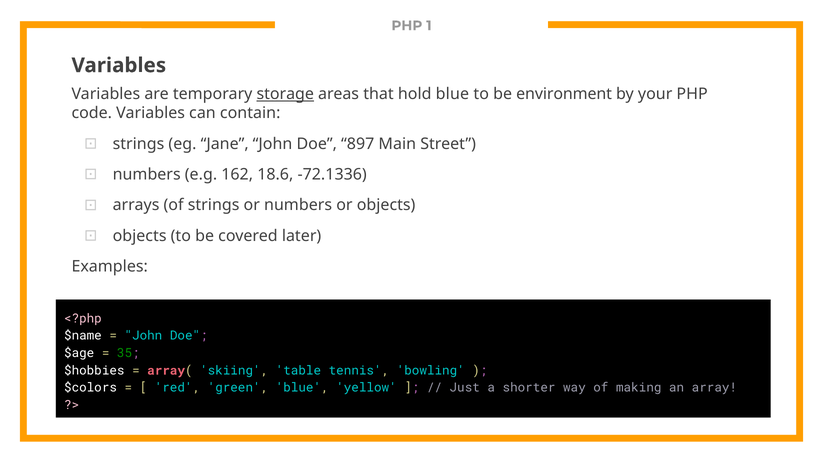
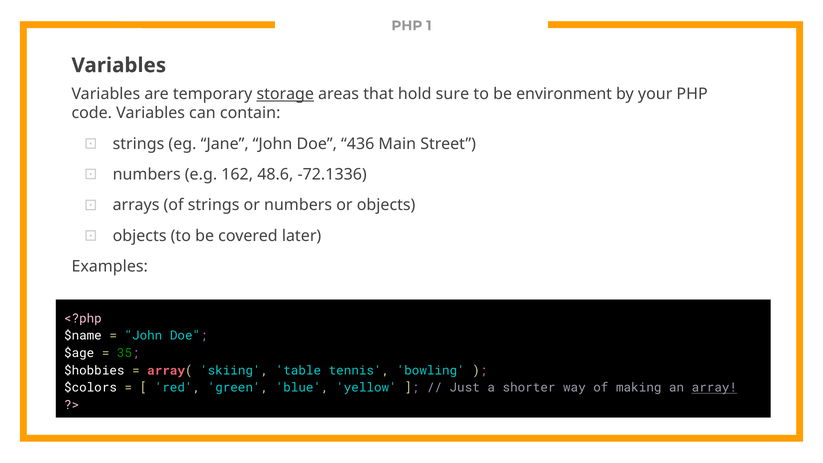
hold blue: blue -> sure (452, 94)
897: 897 -> 436 (358, 144)
18.6: 18.6 -> 48.6 (275, 174)
array underline: none -> present (714, 388)
